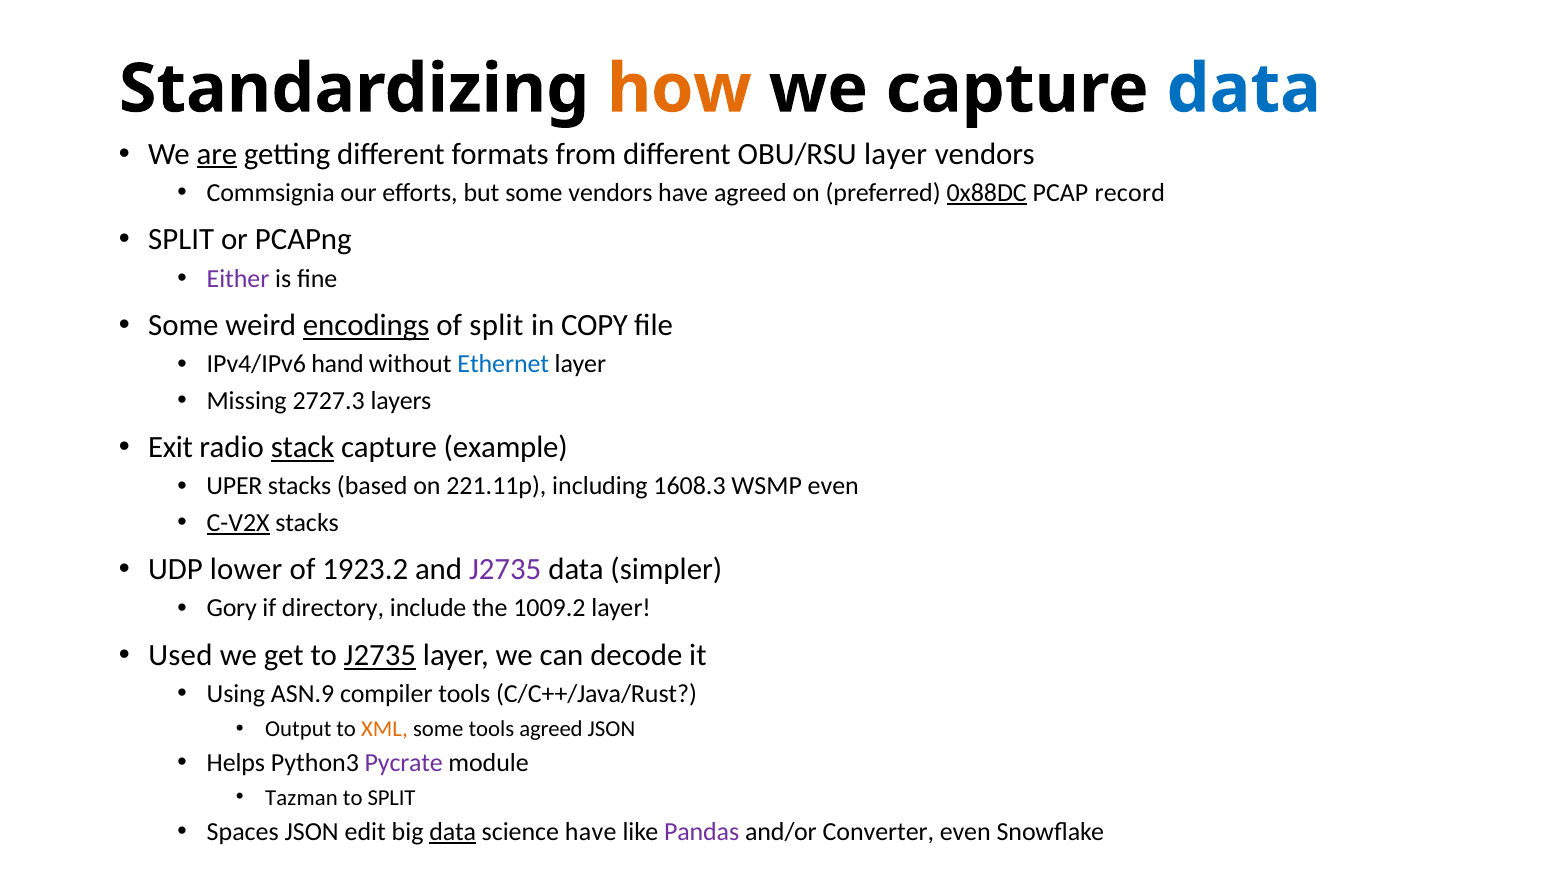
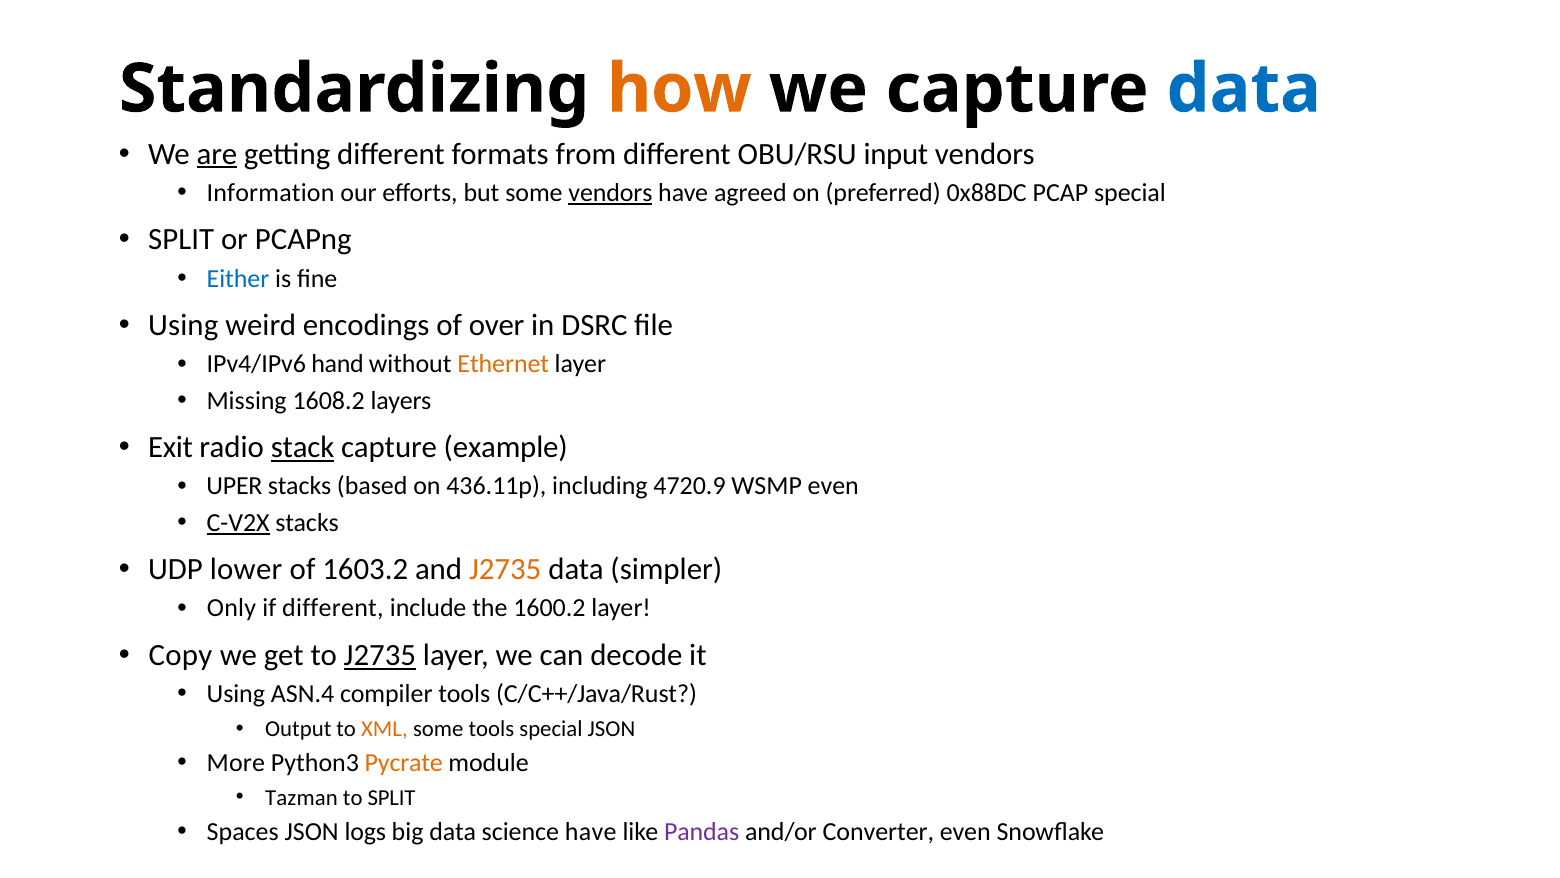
OBU/RSU layer: layer -> input (896, 154)
Commsignia: Commsignia -> Information (271, 193)
vendors underline: none -> present (611, 193)
0x88DC underline: present -> none (987, 193)
PCAP record: record -> special (1130, 193)
Either colour: purple -> blue (238, 278)
Some: Some -> Using (183, 325)
encodings underline: present -> none (366, 325)
of split: split -> over (497, 325)
COPY: COPY -> DSRC (594, 325)
Ethernet colour: blue -> orange (503, 364)
2727.3: 2727.3 -> 1608.2 (329, 400)
221.11p: 221.11p -> 436.11p (496, 486)
1608.3: 1608.3 -> 4720.9 (690, 486)
1923.2: 1923.2 -> 1603.2 (365, 569)
J2735 colour: purple -> orange (505, 569)
Gory: Gory -> Only (231, 608)
if directory: directory -> different (333, 608)
1009.2: 1009.2 -> 1600.2 (549, 608)
Used: Used -> Copy (180, 655)
ASN.9: ASN.9 -> ASN.4 (303, 694)
tools agreed: agreed -> special (551, 728)
Helps: Helps -> More (236, 763)
Pycrate colour: purple -> orange (404, 763)
edit: edit -> logs (365, 832)
data underline: present -> none (453, 832)
